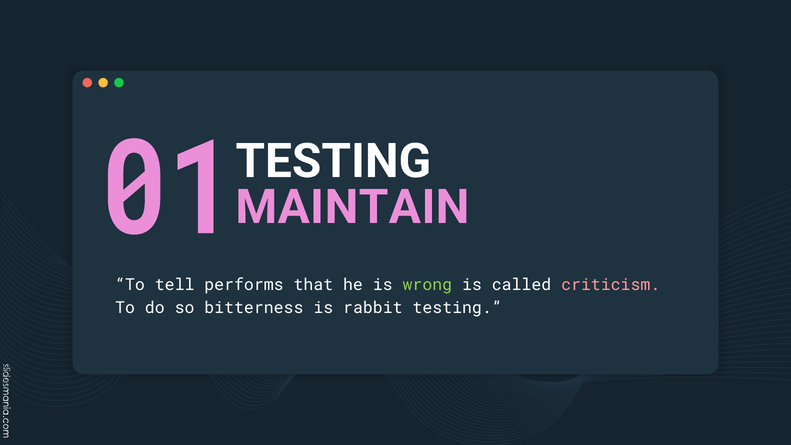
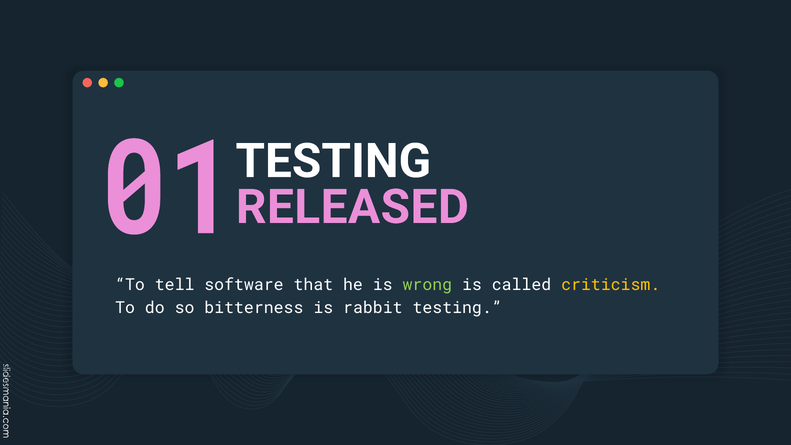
MAINTAIN: MAINTAIN -> RELEASED (352, 207)
performs: performs -> software (244, 285)
criticism colour: pink -> yellow (611, 285)
